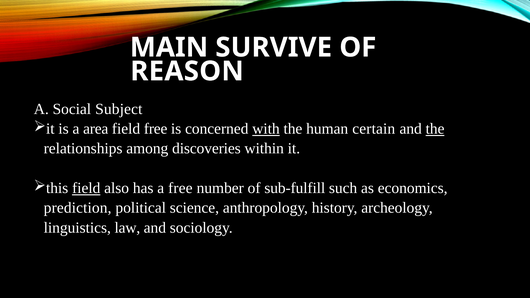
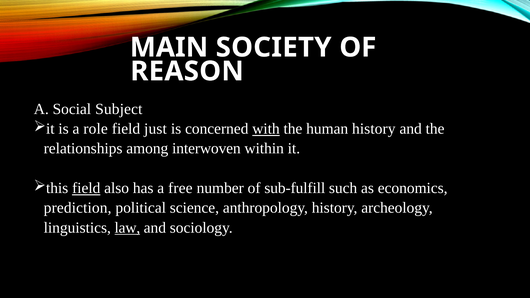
SURVIVE: SURVIVE -> SOCIETY (274, 47)
area: area -> role (96, 129)
field free: free -> just (155, 129)
human certain: certain -> history (374, 129)
the underline: present -> none (435, 129)
discoveries: discoveries -> interwoven (206, 149)
law underline: none -> present (127, 228)
